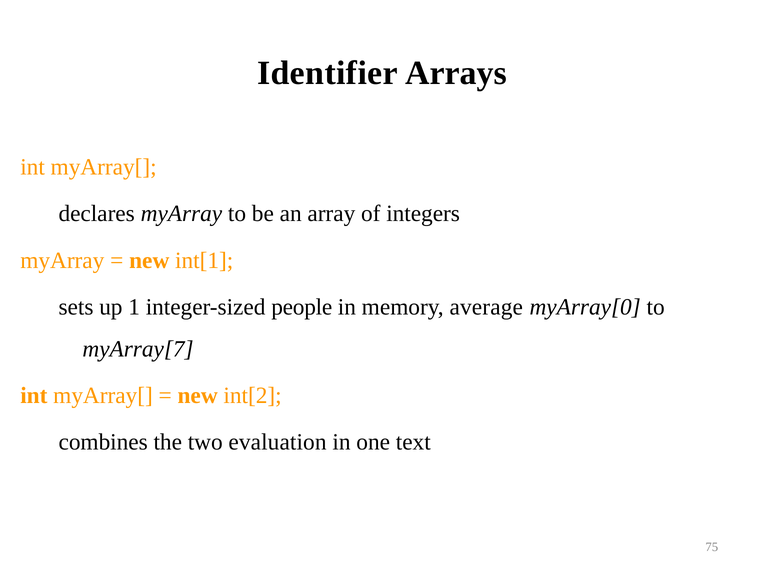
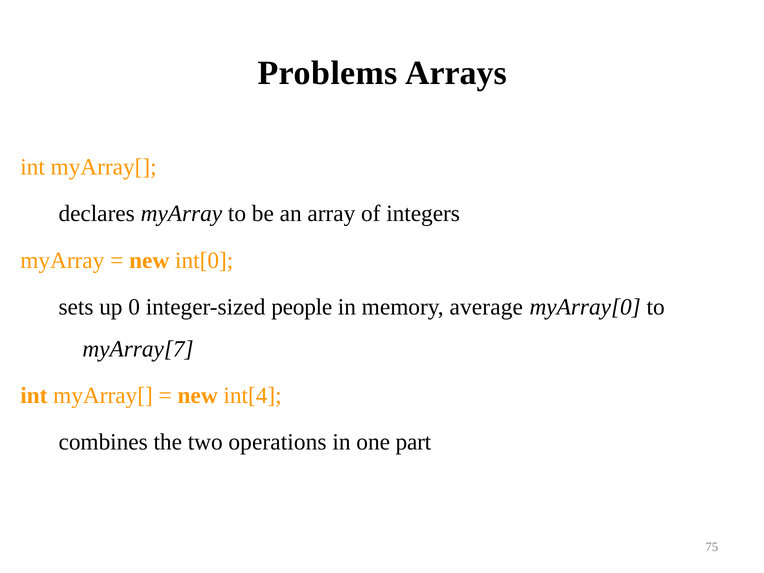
Identifier: Identifier -> Problems (327, 73)
int[1: int[1 -> int[0 (204, 260)
1: 1 -> 0 (134, 307)
int[2: int[2 -> int[4 (253, 396)
evaluation: evaluation -> operations (278, 442)
text: text -> part (413, 442)
